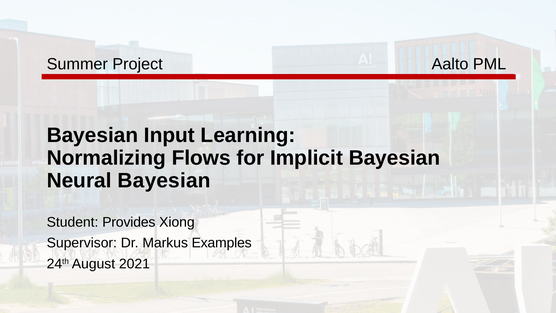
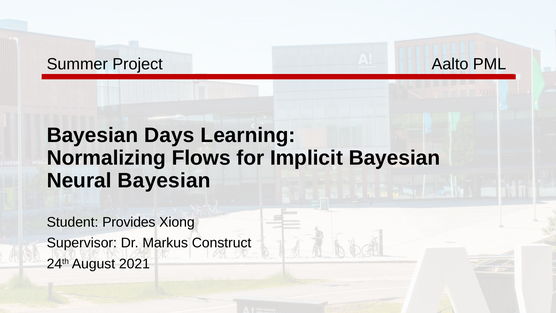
Input: Input -> Days (169, 135)
Examples: Examples -> Construct (222, 243)
